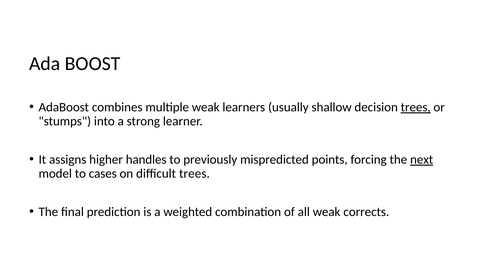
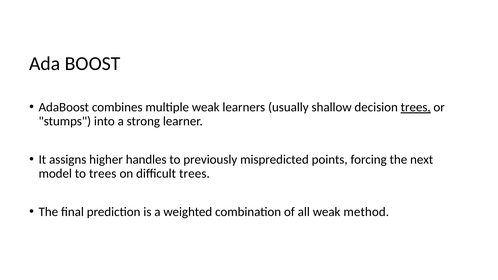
next underline: present -> none (422, 160)
to cases: cases -> trees (103, 174)
corrects: corrects -> method (366, 212)
